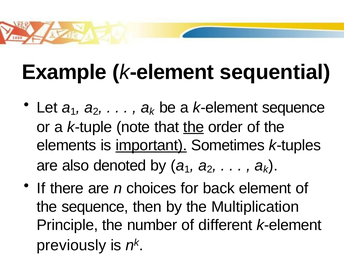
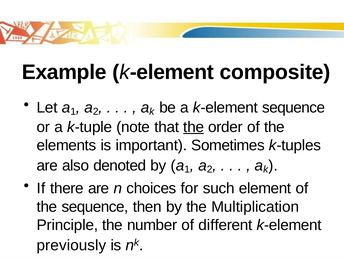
sequential: sequential -> composite (275, 72)
important underline: present -> none (151, 145)
back: back -> such (219, 188)
